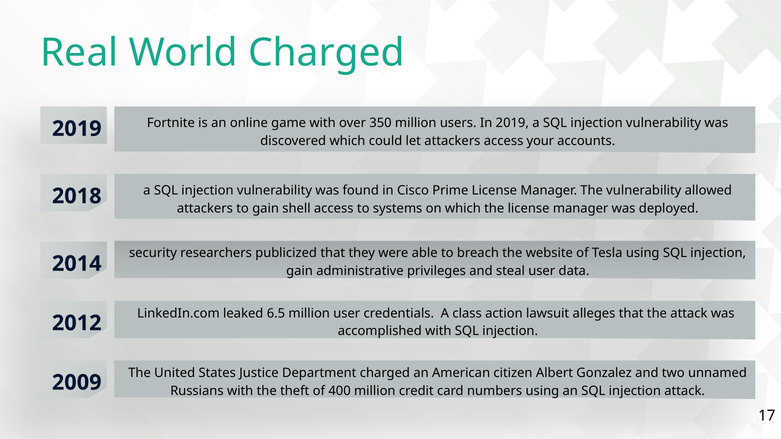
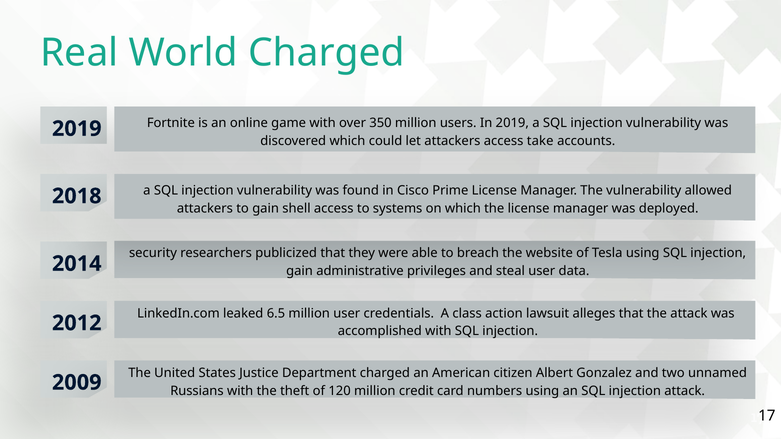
your: your -> take (540, 141)
400: 400 -> 120 (340, 391)
